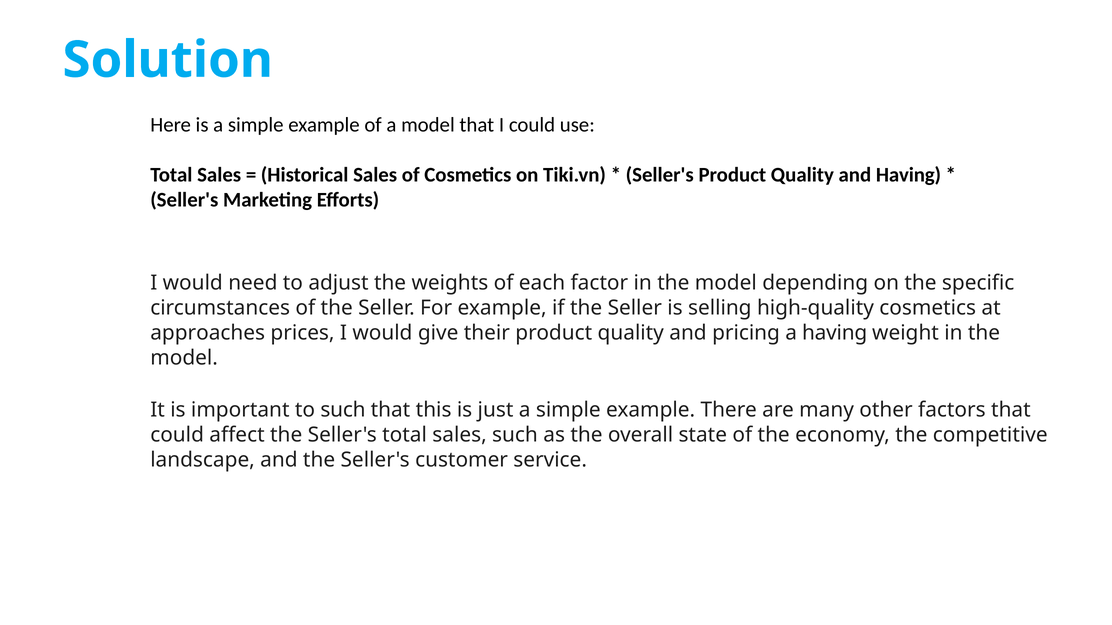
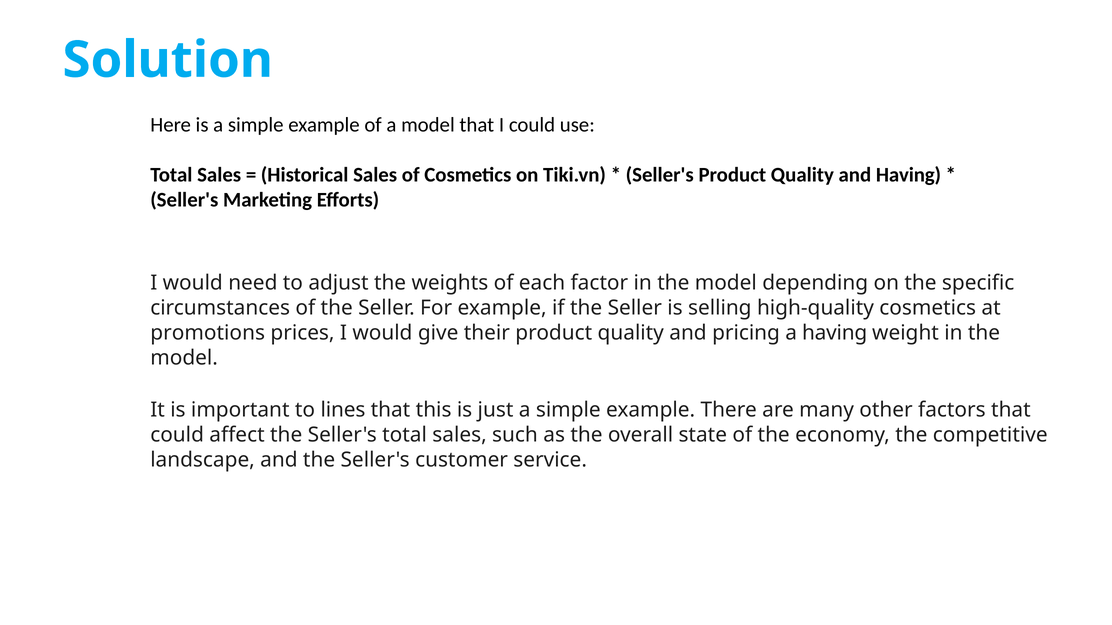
approaches: approaches -> promotions (208, 333)
to such: such -> lines (343, 410)
